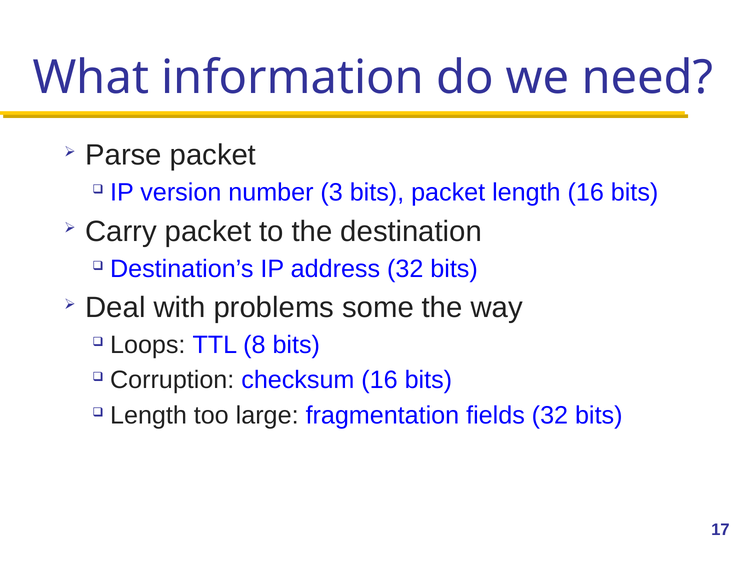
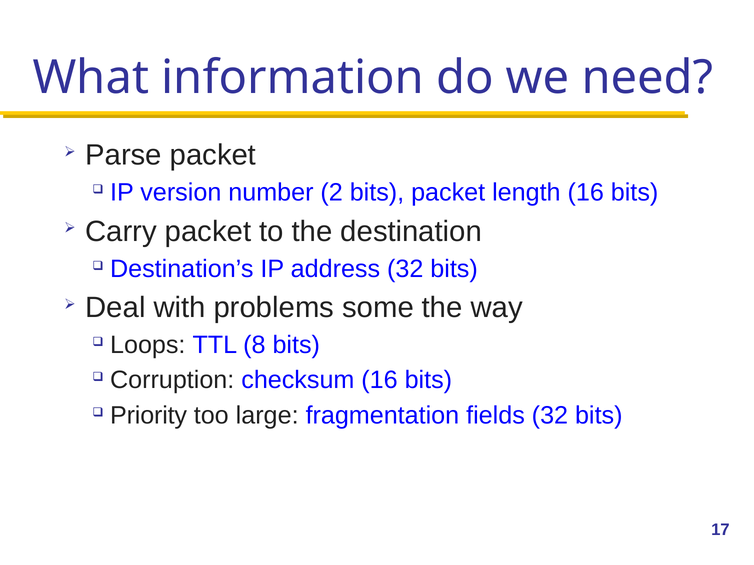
3: 3 -> 2 (332, 193)
Length: Length -> Priority (149, 416)
